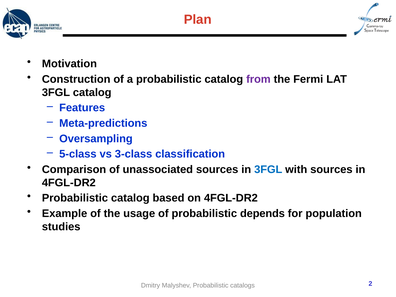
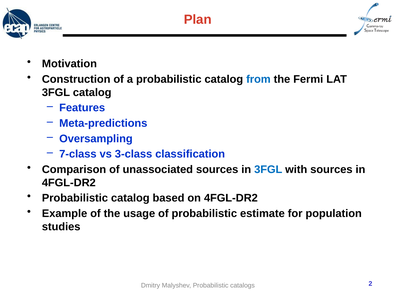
from colour: purple -> blue (258, 79)
5-class: 5-class -> 7-class (78, 154)
depends: depends -> estimate (262, 213)
